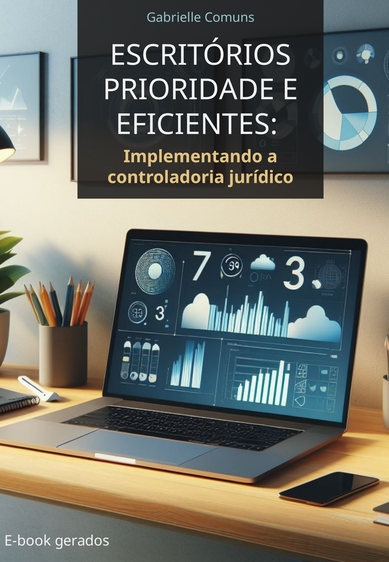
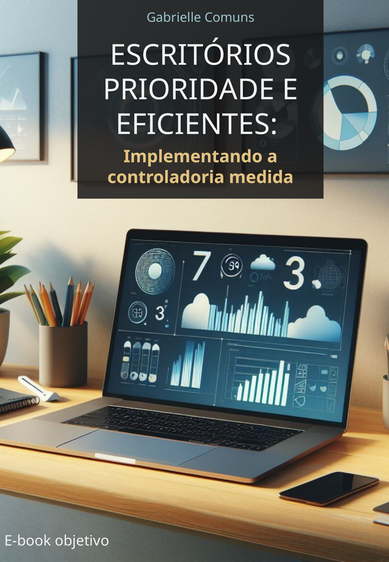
jurídico: jurídico -> medida (261, 177)
gerados: gerados -> objetivo (82, 541)
